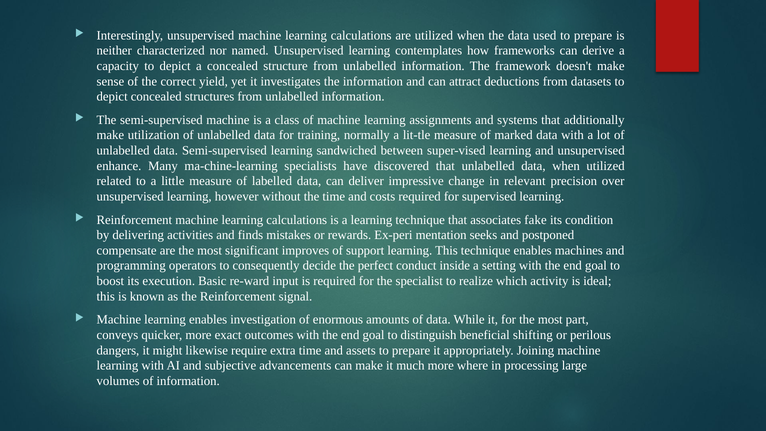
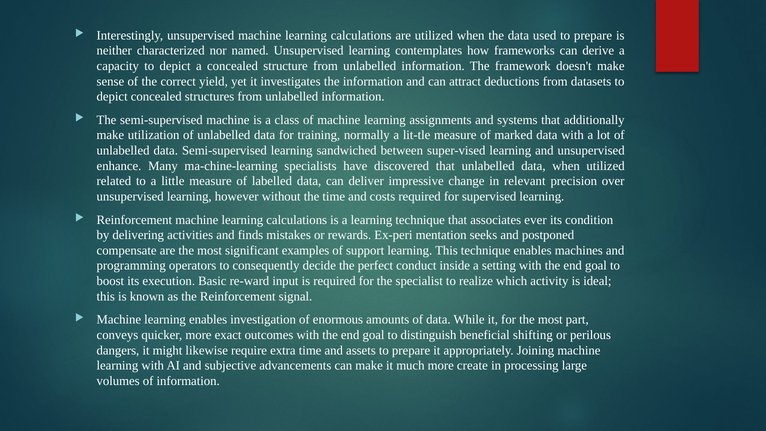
fake: fake -> ever (536, 220)
improves: improves -> examples (306, 250)
where: where -> create (472, 366)
